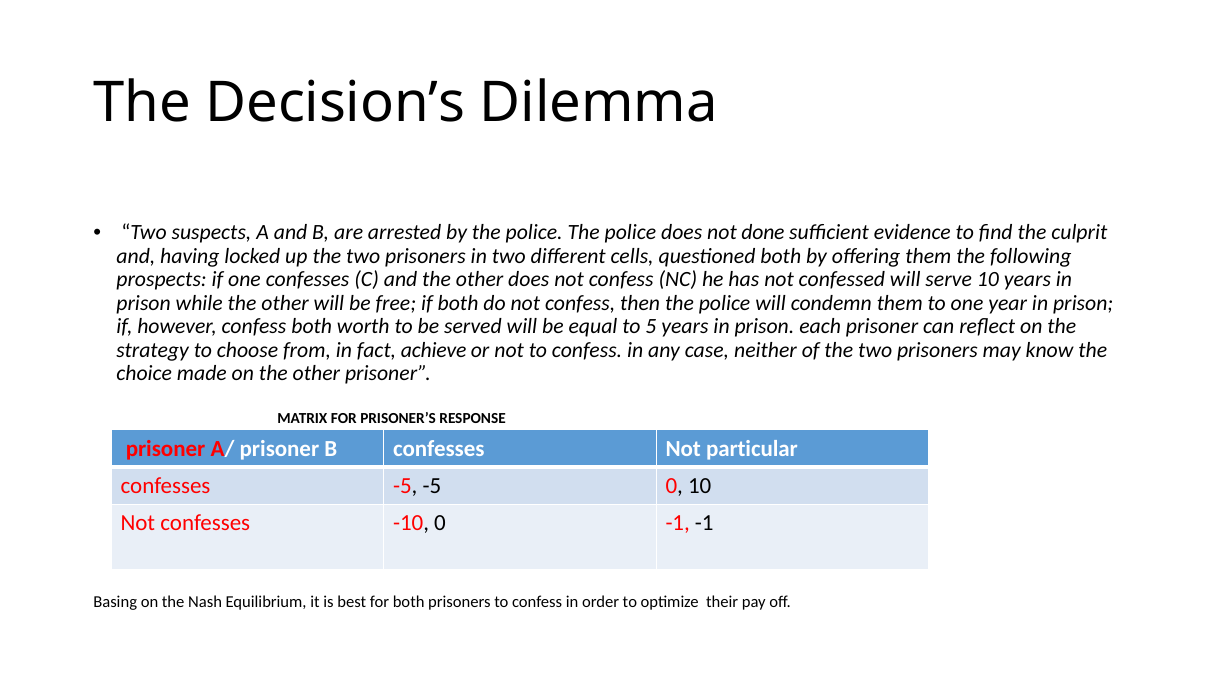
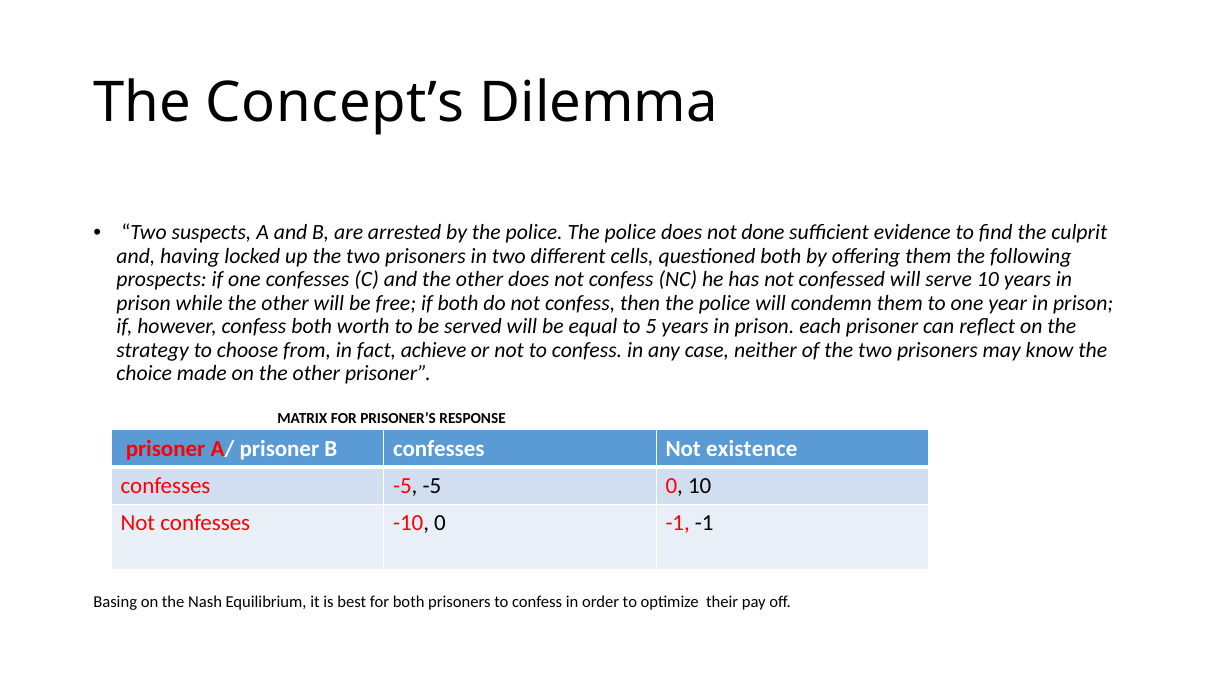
Decision’s: Decision’s -> Concept’s (335, 103)
particular: particular -> existence (752, 448)
